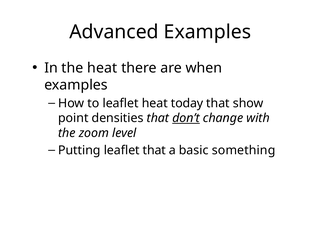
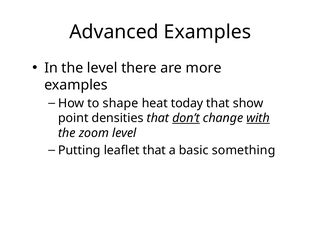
the heat: heat -> level (102, 68)
when: when -> more (204, 68)
to leaflet: leaflet -> shape (121, 103)
with underline: none -> present (258, 118)
